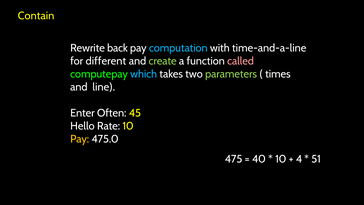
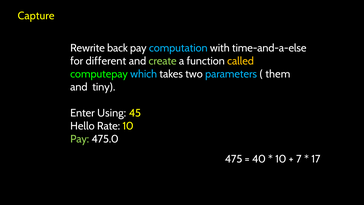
Contain: Contain -> Capture (36, 16)
time-and-a-line: time-and-a-line -> time-and-a-else (269, 48)
called colour: pink -> yellow (241, 61)
parameters colour: light green -> light blue (231, 74)
times: times -> them (278, 74)
line: line -> tiny (104, 87)
Often: Often -> Using (112, 113)
Pay colour: yellow -> light green (80, 139)
4: 4 -> 7 (299, 159)
51: 51 -> 17 (316, 159)
